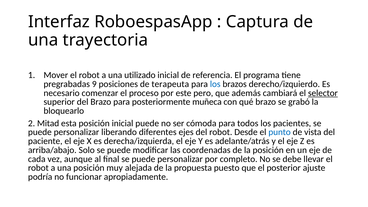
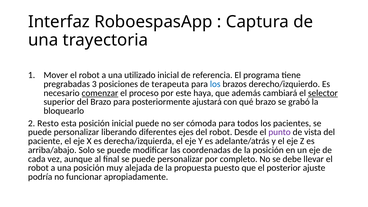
9: 9 -> 3 (94, 84)
comenzar underline: none -> present (100, 93)
pero: pero -> haya (203, 93)
muñeca: muñeca -> ajustará (207, 102)
Mitad: Mitad -> Resto (48, 123)
punto colour: blue -> purple (280, 132)
